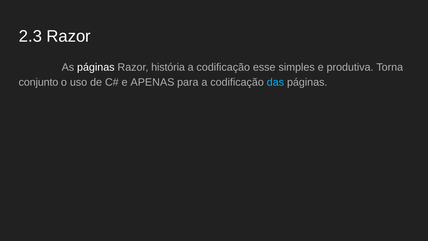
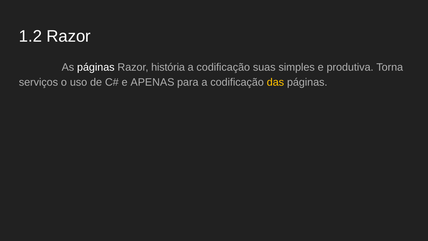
2.3: 2.3 -> 1.2 (30, 36)
esse: esse -> suas (264, 67)
conjunto: conjunto -> serviços (38, 82)
das colour: light blue -> yellow (275, 82)
